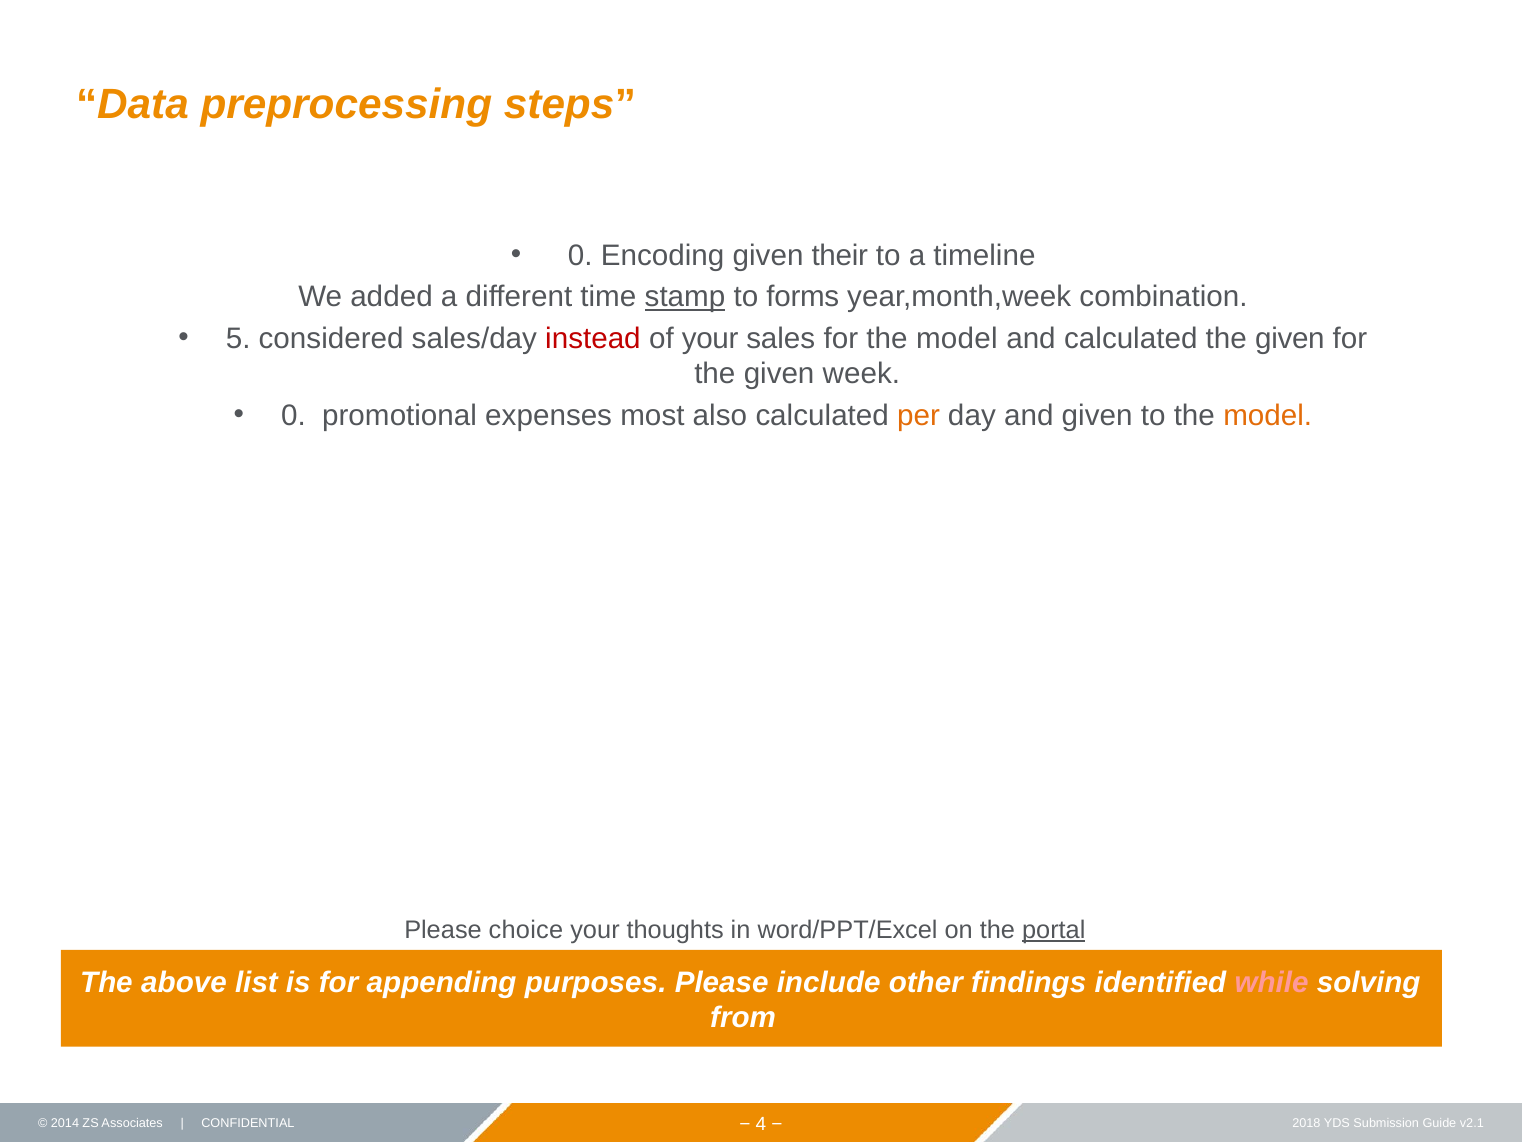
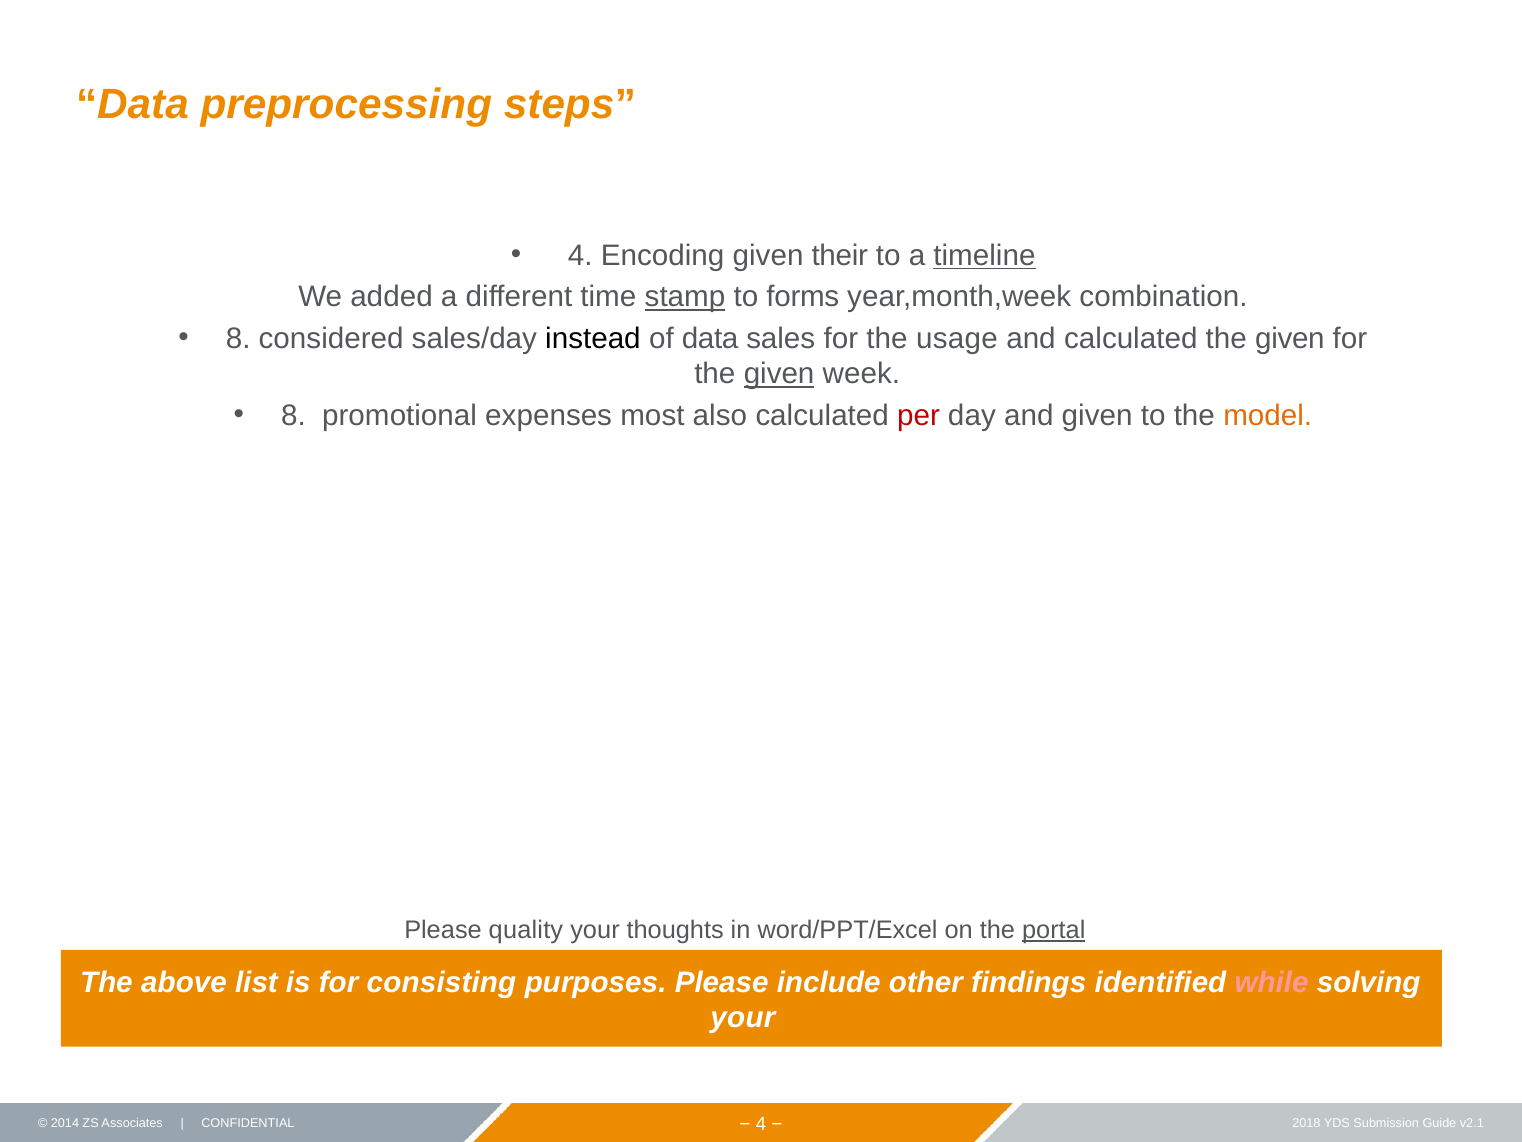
0: 0 -> 4 (580, 256)
timeline underline: none -> present (984, 256)
5: 5 -> 8 (238, 338)
instead colour: red -> black (593, 338)
of your: your -> data (710, 338)
for the model: model -> usage (957, 338)
given underline: none -> present (779, 374)
0: 0 -> 8 (293, 415)
per colour: orange -> red (918, 415)
choice: choice -> quality (526, 930)
appending: appending -> consisting (442, 982)
from: from -> your (743, 1018)
